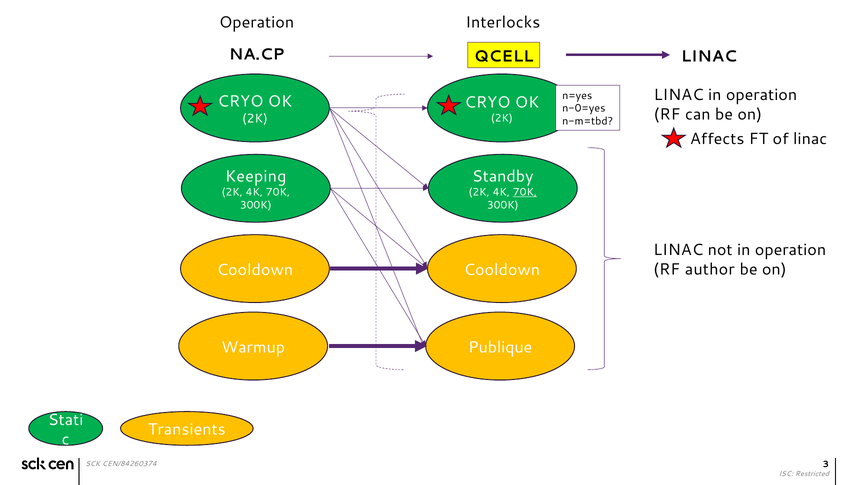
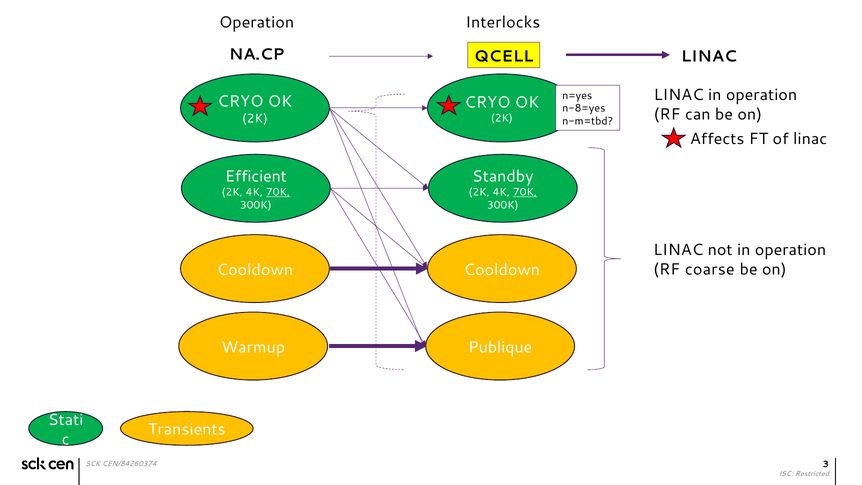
n-0=yes: n-0=yes -> n-8=yes (584, 108)
Keeping: Keeping -> Efficient (256, 176)
70K underline: none -> present (278, 192)
author: author -> coarse (710, 269)
